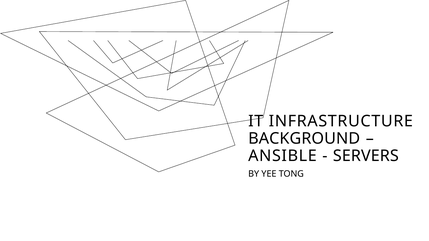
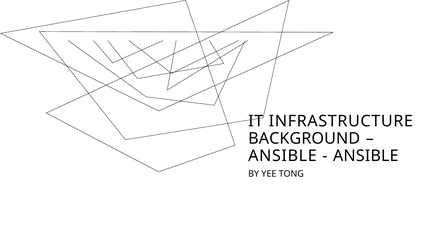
SERVERS: SERVERS -> ANSIBLE (366, 156)
